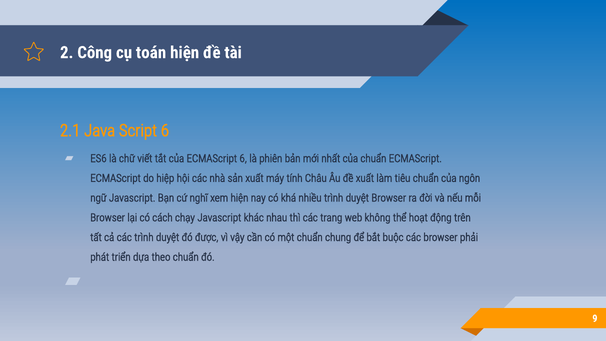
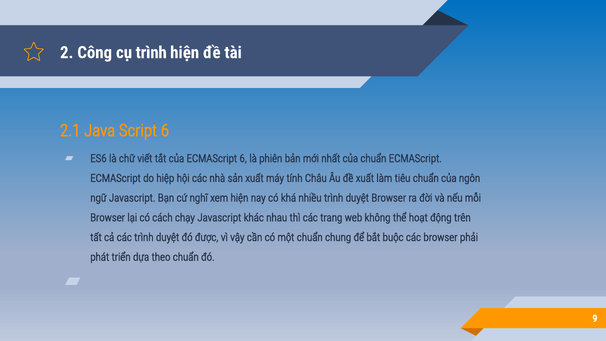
cụ toán: toán -> trình (151, 53)
